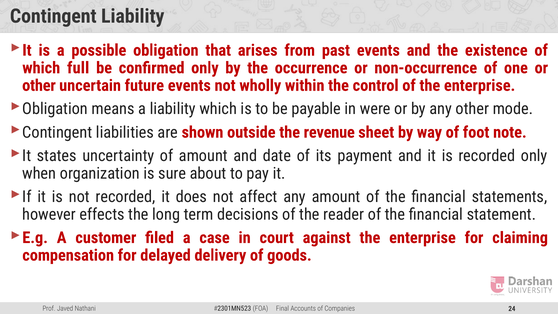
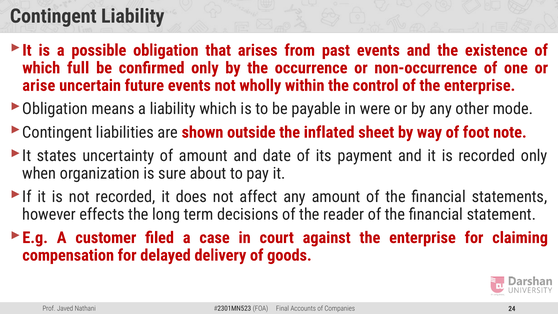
other: other -> arise (39, 85)
revenue: revenue -> inflated (329, 132)
